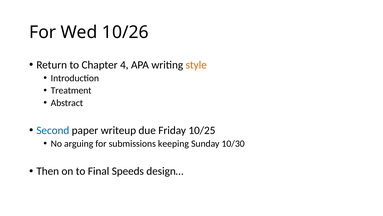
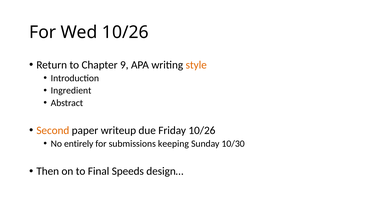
4: 4 -> 9 (124, 65)
Treatment: Treatment -> Ingredient (71, 90)
Second colour: blue -> orange (53, 130)
Friday 10/25: 10/25 -> 10/26 (202, 130)
arguing: arguing -> entirely (79, 143)
